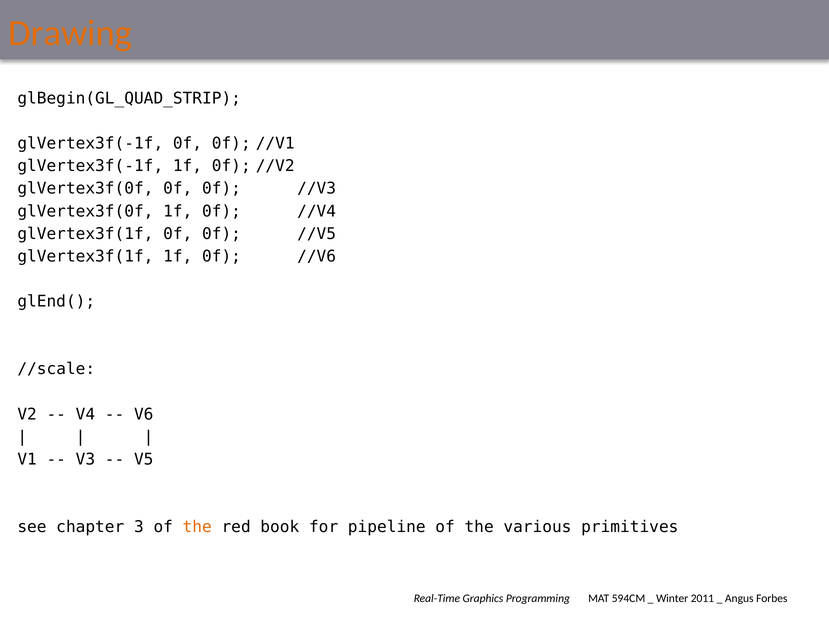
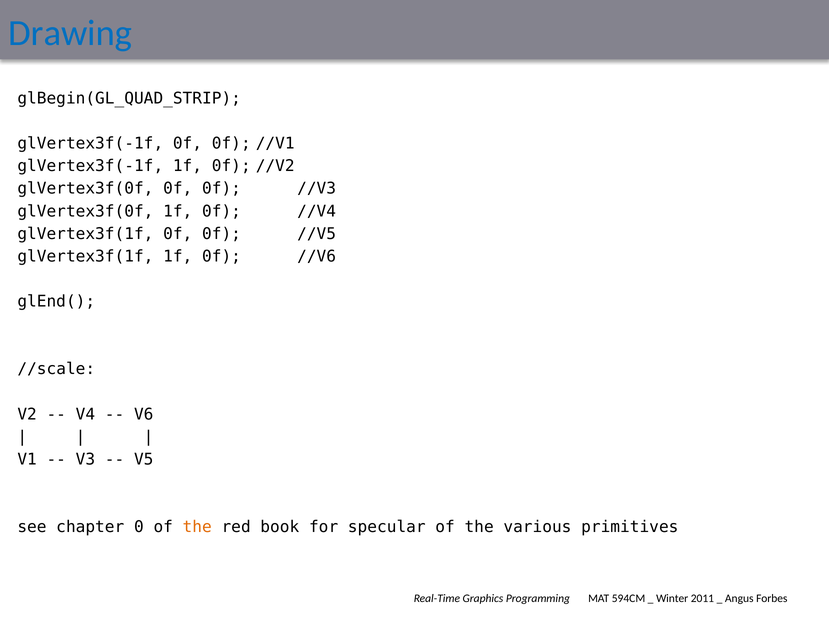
Drawing colour: orange -> blue (70, 33)
3: 3 -> 0 (139, 528)
pipeline: pipeline -> specular (387, 528)
